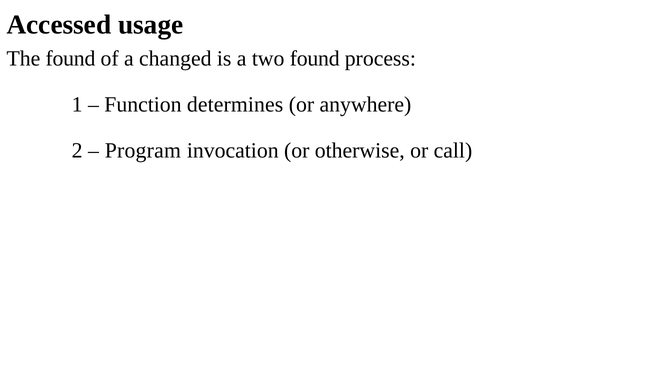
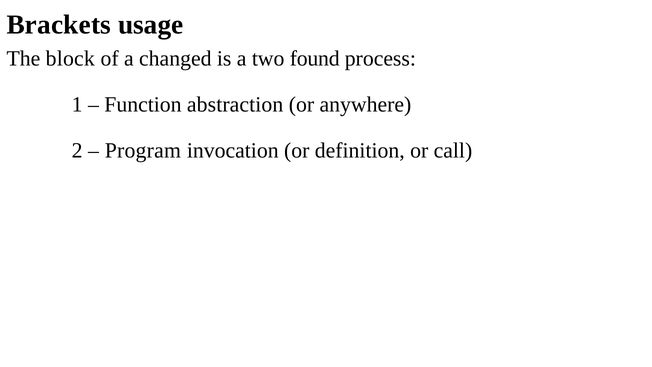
Accessed: Accessed -> Brackets (59, 25)
The found: found -> block (70, 59)
determines: determines -> abstraction (235, 104)
otherwise: otherwise -> definition (360, 150)
